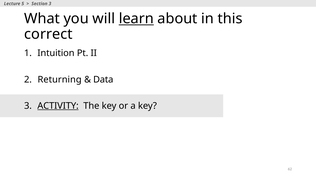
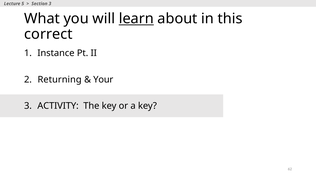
Intuition: Intuition -> Instance (56, 53)
Data: Data -> Your (103, 80)
ACTIVITY underline: present -> none (58, 106)
